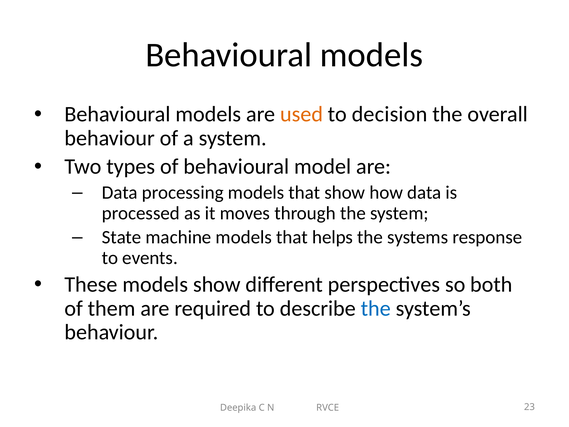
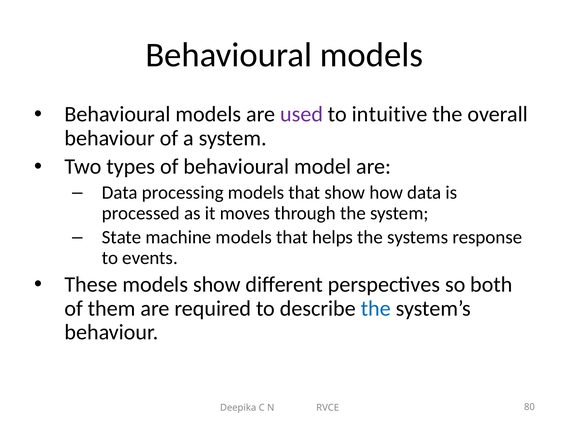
used colour: orange -> purple (302, 114)
decision: decision -> intuitive (390, 114)
23: 23 -> 80 (529, 407)
